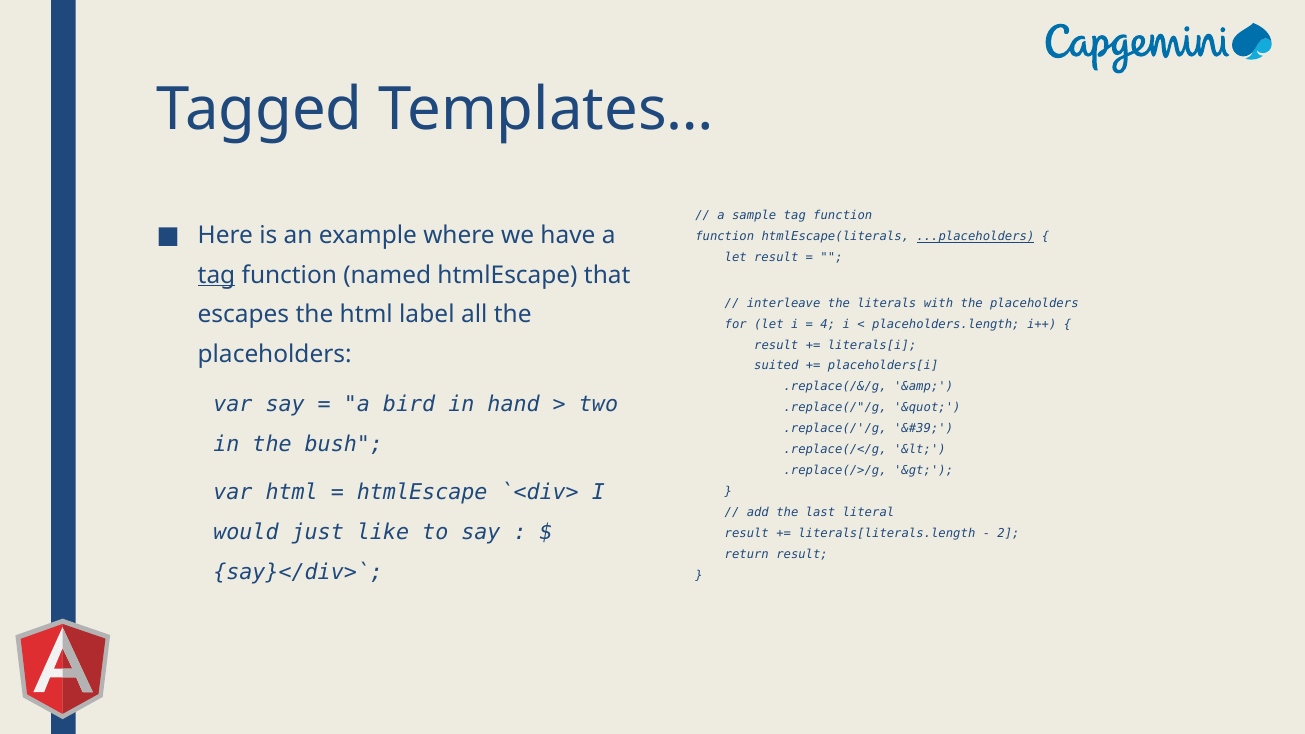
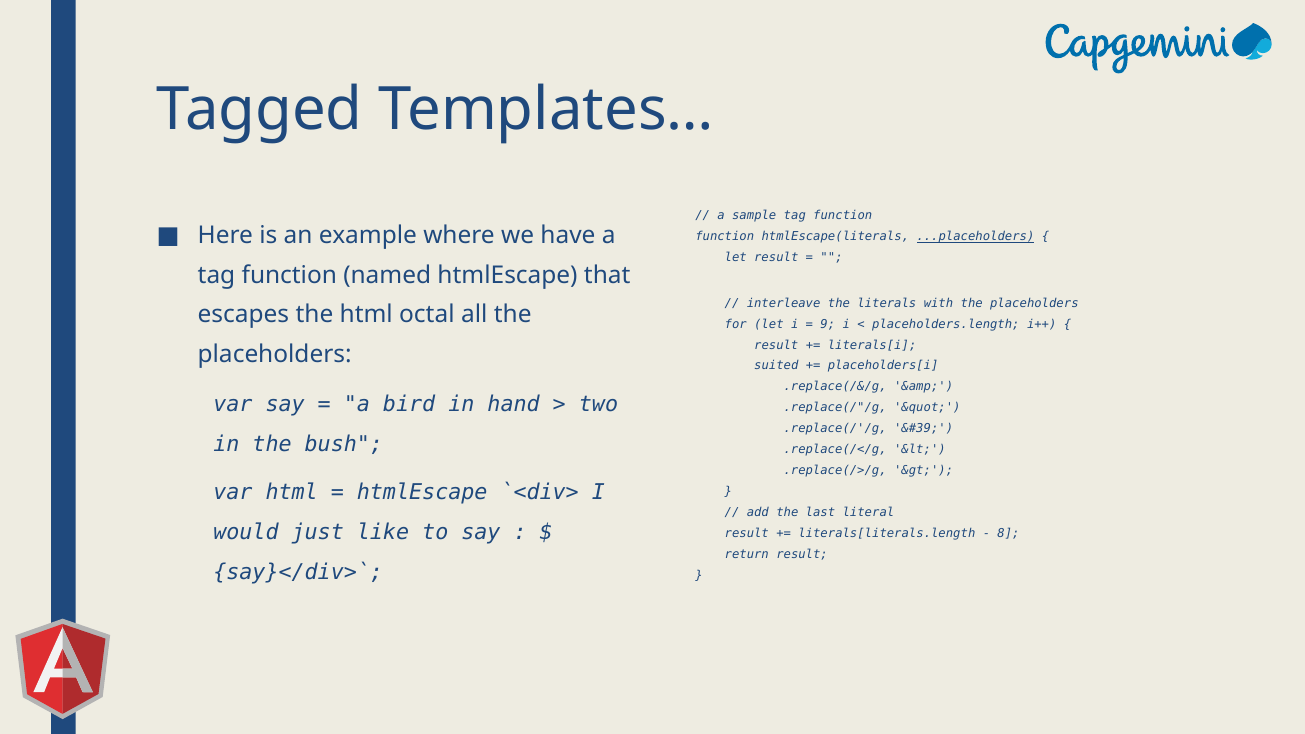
tag underline: present -> none (217, 275)
label: label -> octal (427, 315)
4: 4 -> 9 (828, 324)
2: 2 -> 8 (1009, 534)
